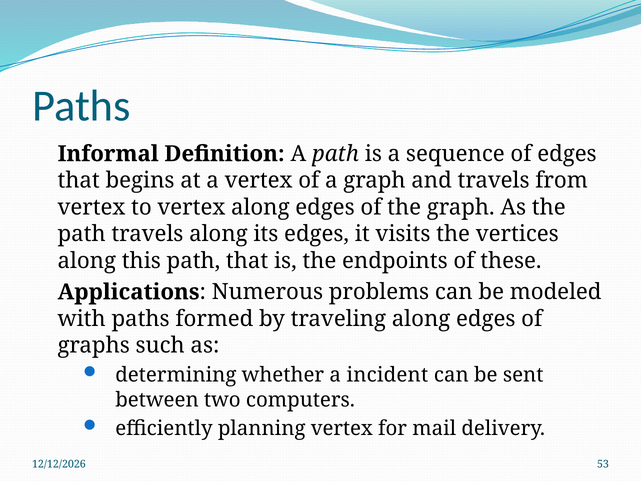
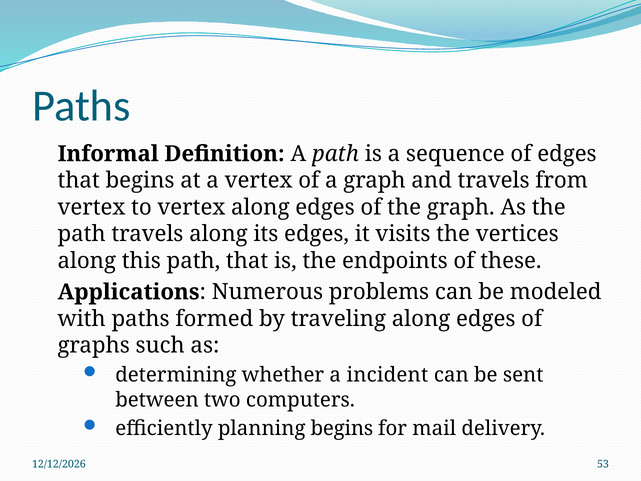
planning vertex: vertex -> begins (342, 428)
